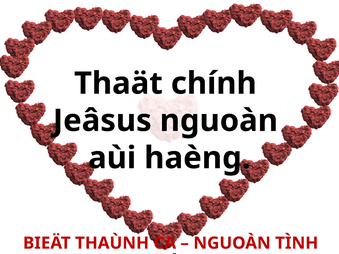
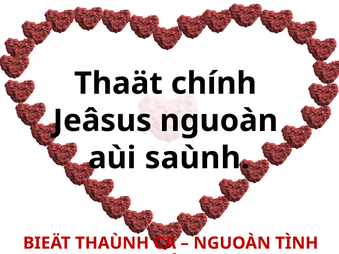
haèng: haèng -> saùnh (197, 158)
